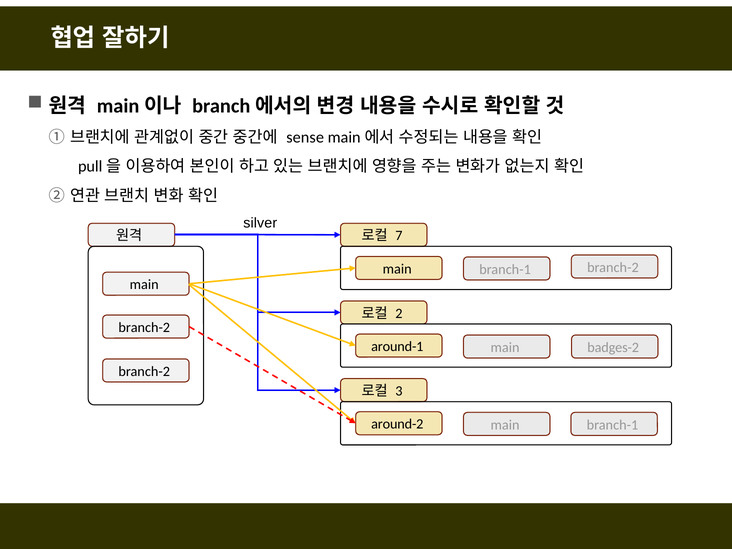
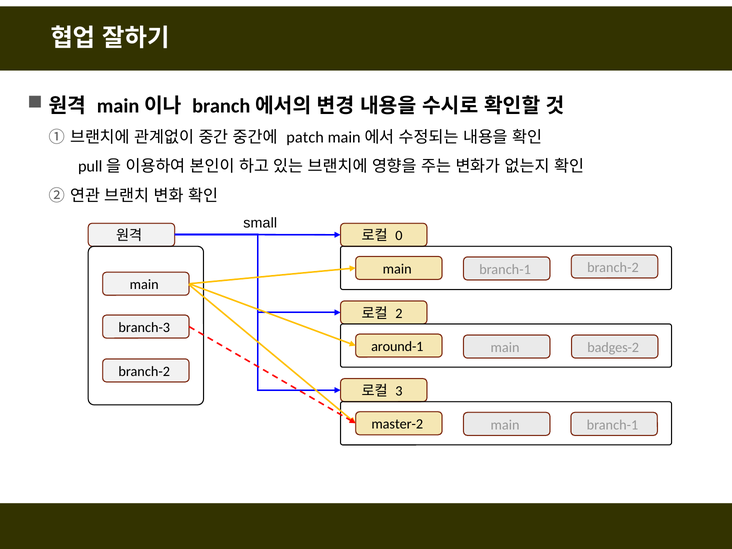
sense: sense -> patch (305, 137)
silver: silver -> small (260, 223)
7: 7 -> 0 (399, 236)
branch-2: branch-2 -> branch-3 (144, 328)
around-2: around-2 -> master-2 (397, 424)
